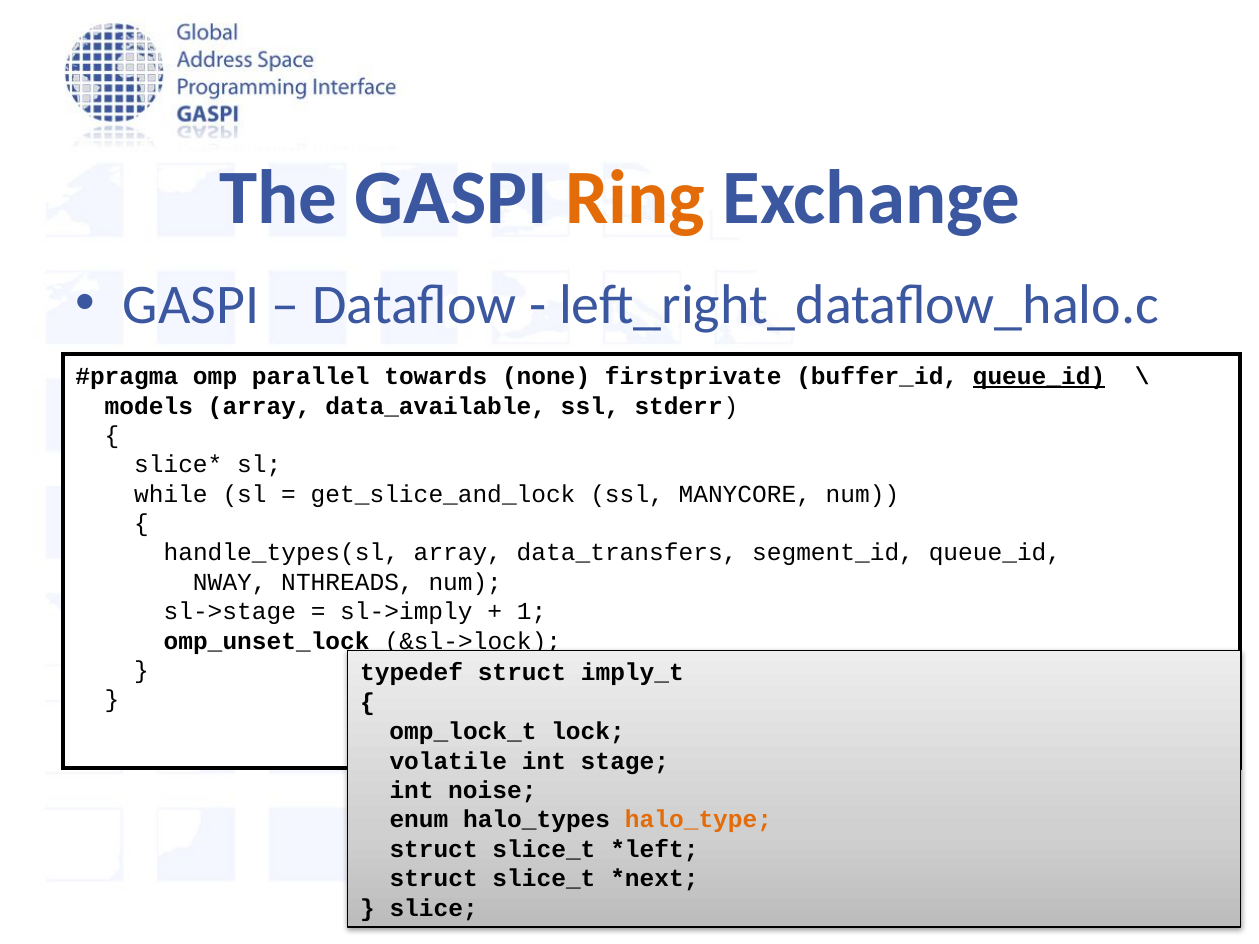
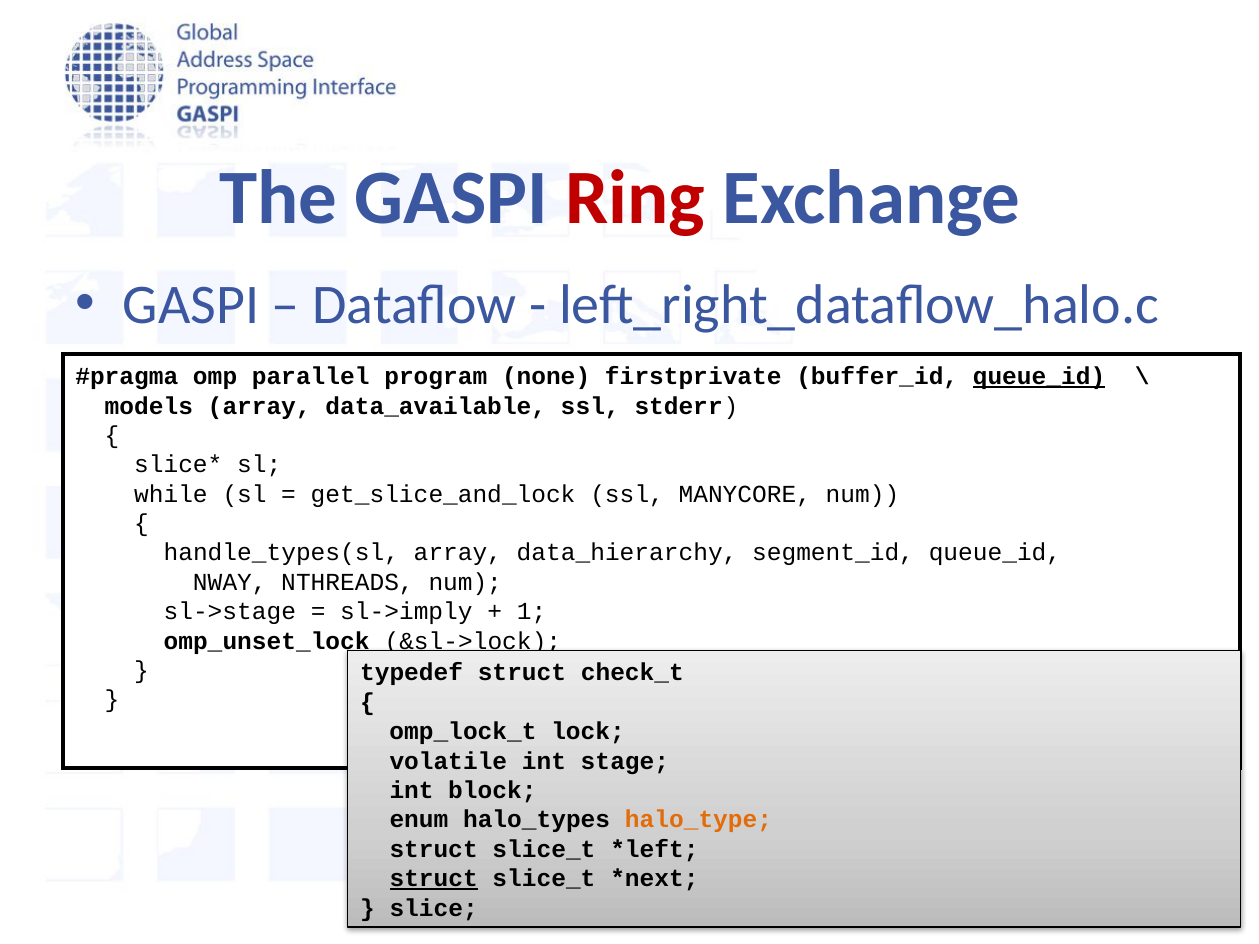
Ring colour: orange -> red (635, 198)
towards: towards -> program (436, 377)
data_transfers: data_transfers -> data_hierarchy (627, 553)
imply_t: imply_t -> check_t (632, 673)
noise: noise -> block (492, 791)
struct underline: none -> present (434, 879)
